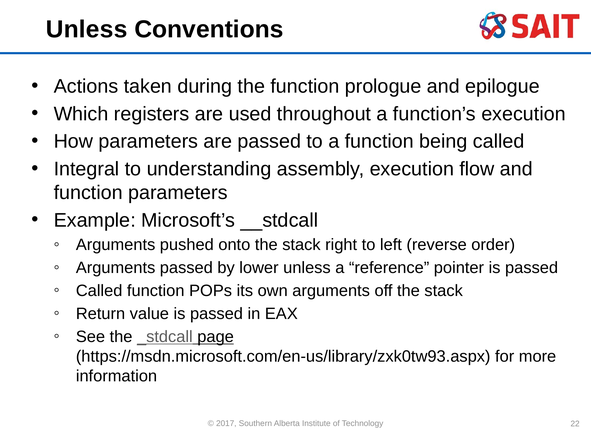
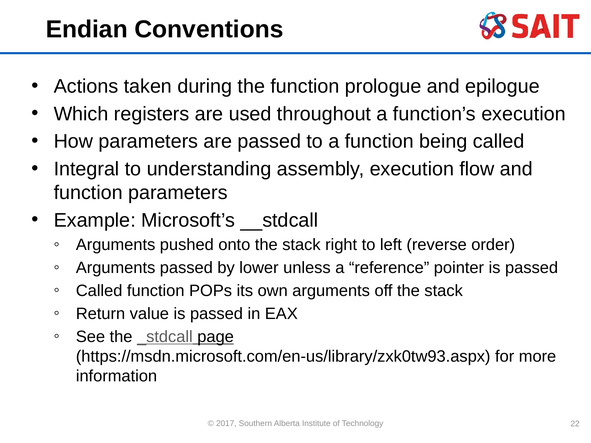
Unless: Unless -> Endian (87, 29)
